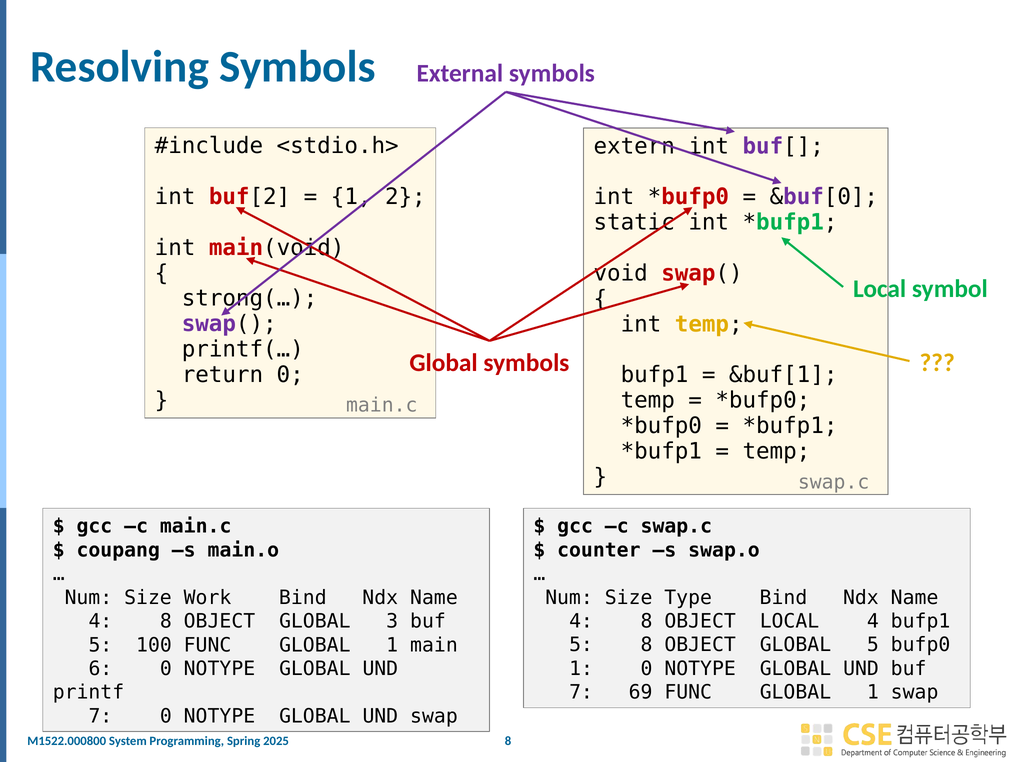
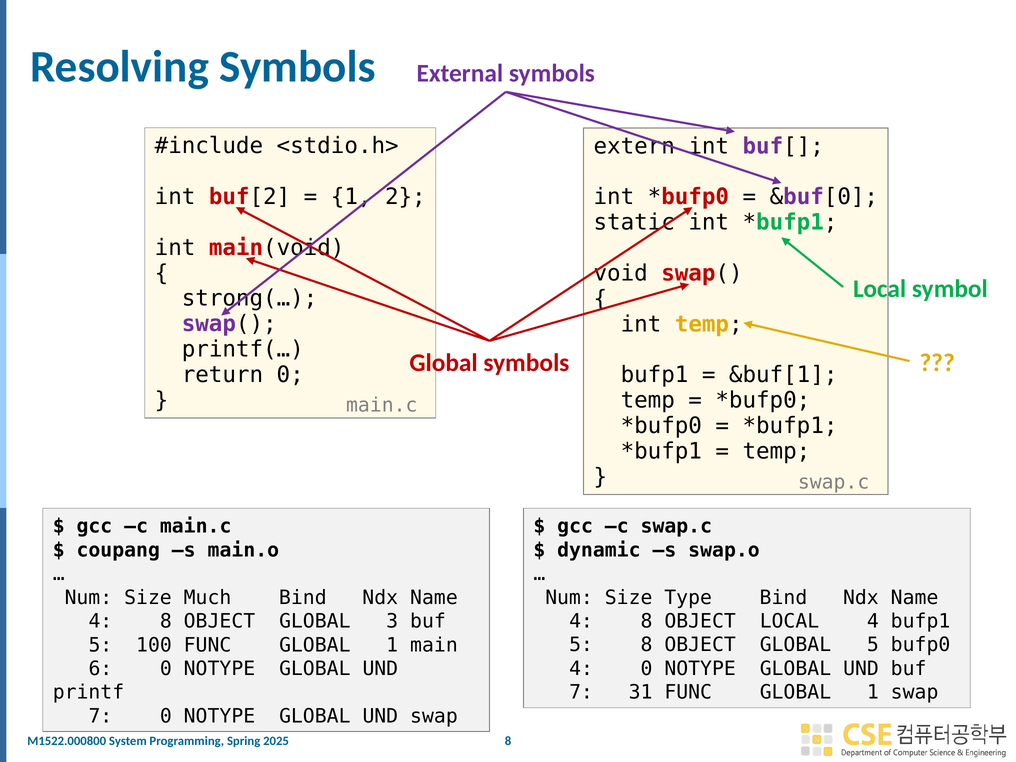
counter: counter -> dynamic (599, 550)
Work: Work -> Much (208, 598)
1: 1 -> 4 (581, 669)
69: 69 -> 31 (641, 692)
